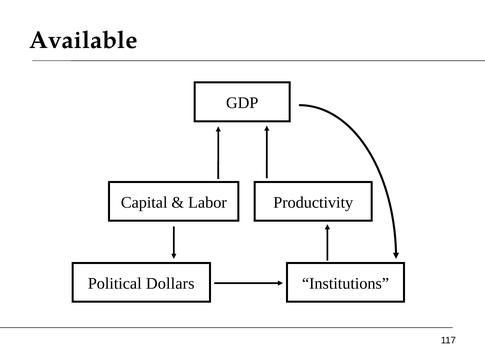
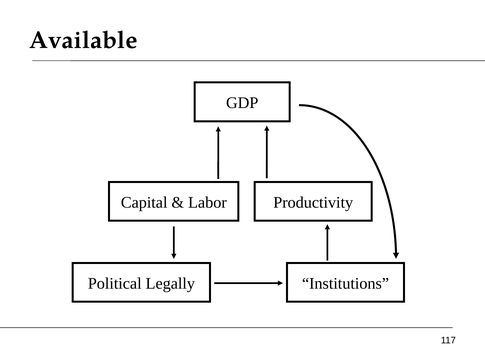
Dollars: Dollars -> Legally (170, 283)
